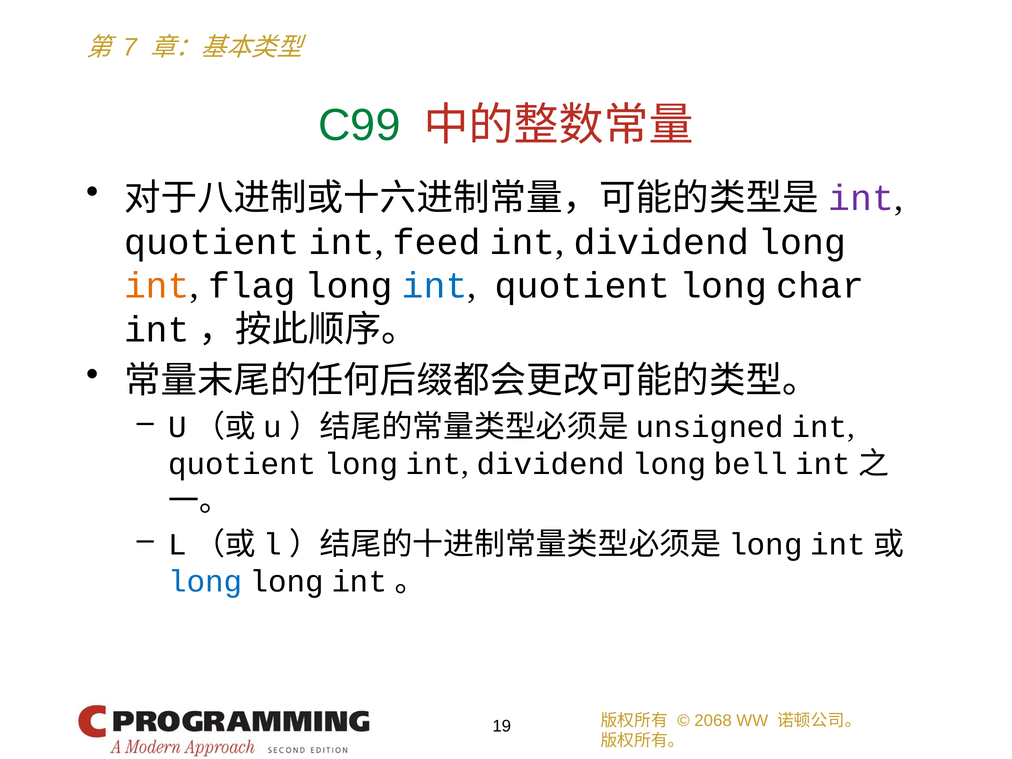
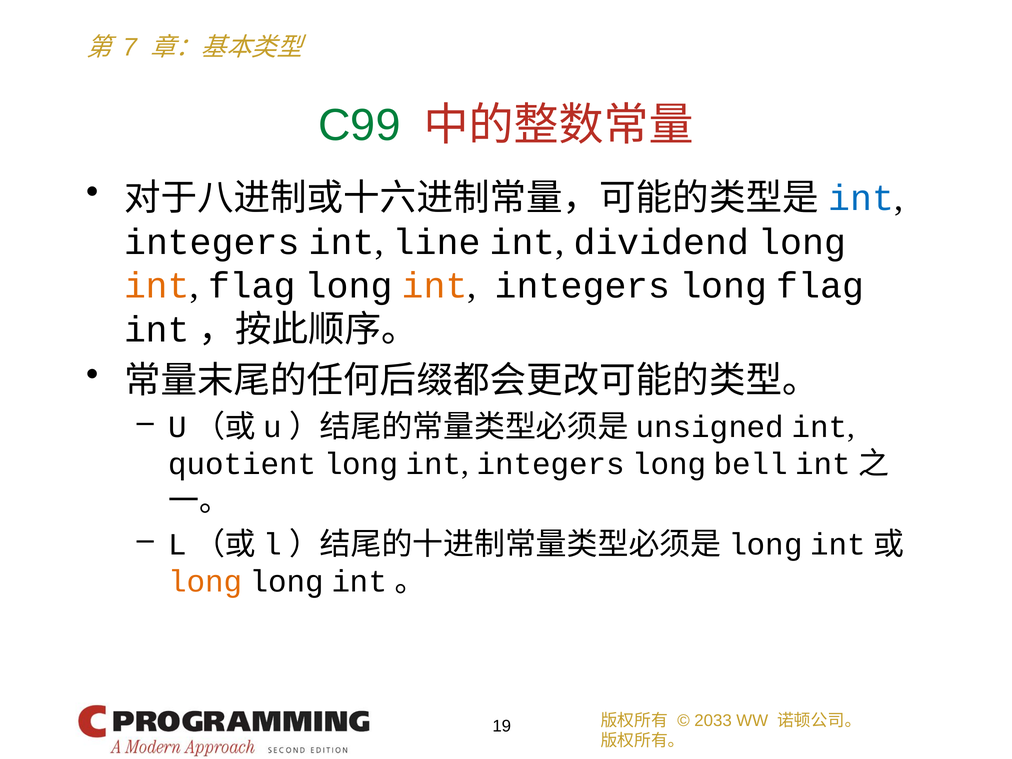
int colour: purple -> blue (861, 198)
quotient: quotient -> integers (212, 242)
feed: feed -> line (437, 242)
int colour: blue -> orange (435, 286)
quotient: quotient -> integers (583, 286)
long char: char -> flag (820, 286)
int dividend: dividend -> integers (551, 464)
long colour: blue -> orange (205, 582)
2068: 2068 -> 2033 (713, 720)
